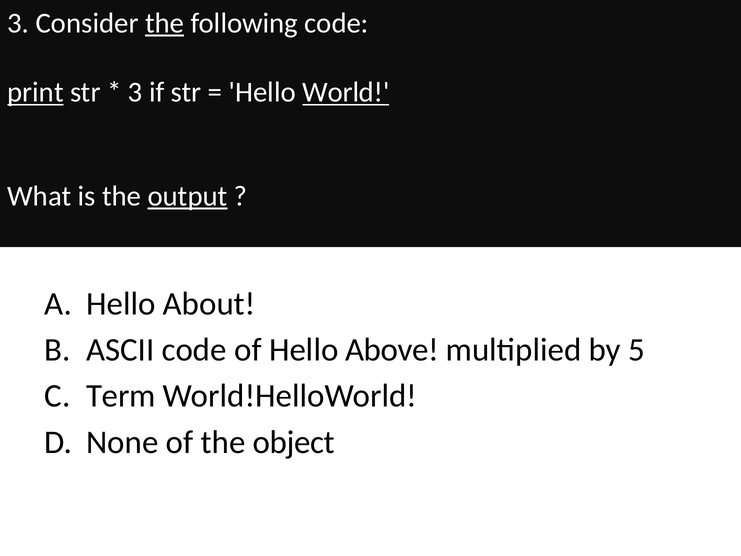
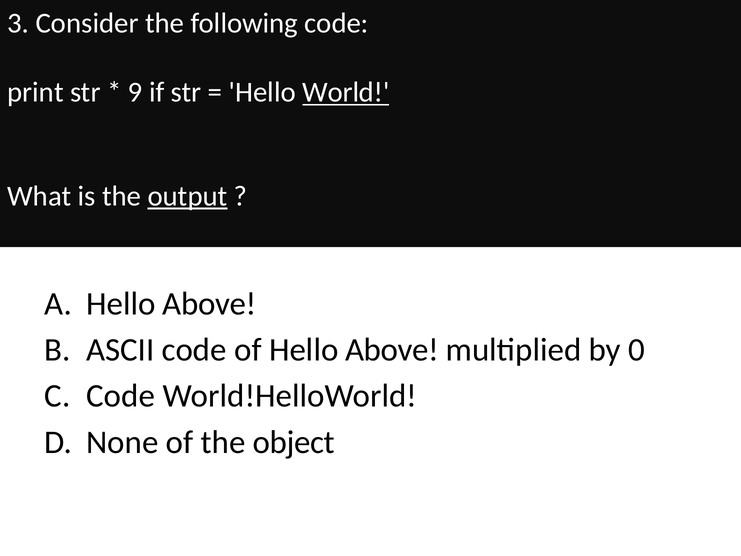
the underline: present -> none (165, 23)
print underline: present -> none (36, 92)
3: 3 -> 9 (135, 92)
About: About -> Above (209, 304)
5: 5 -> 0 (637, 350)
Term: Term -> Code (121, 396)
